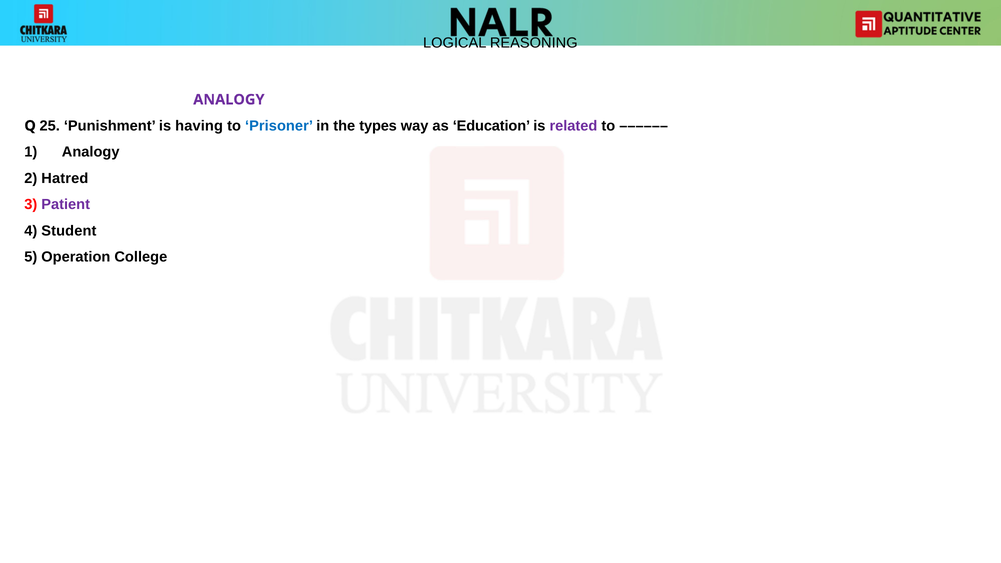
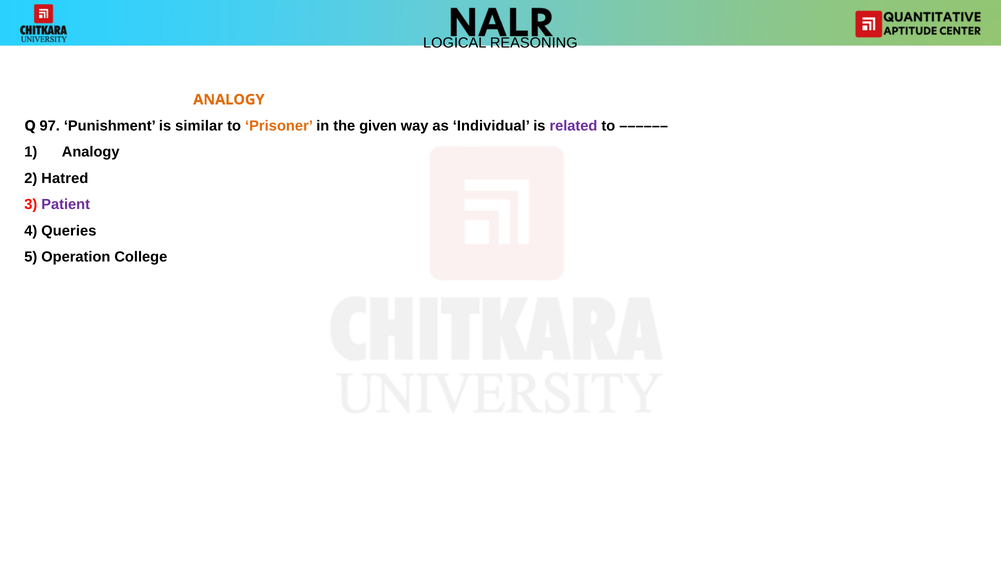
ANALOGY colour: purple -> orange (229, 100)
25: 25 -> 97 (50, 126)
having: having -> similar (199, 126)
Prisoner colour: blue -> orange (279, 126)
types: types -> given (378, 126)
Education: Education -> Individual (491, 126)
Student: Student -> Queries (69, 231)
